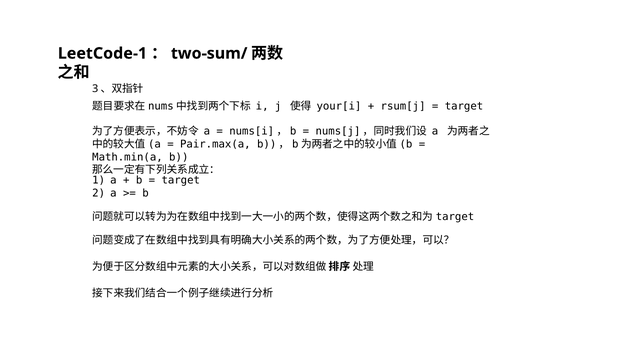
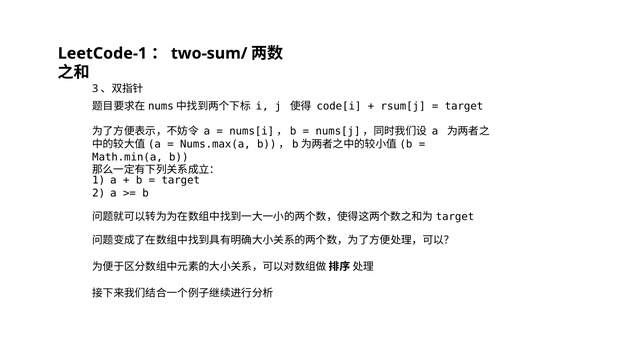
your[i: your[i -> code[i (339, 107)
Pair.max(a: Pair.max(a -> Nums.max(a (215, 144)
